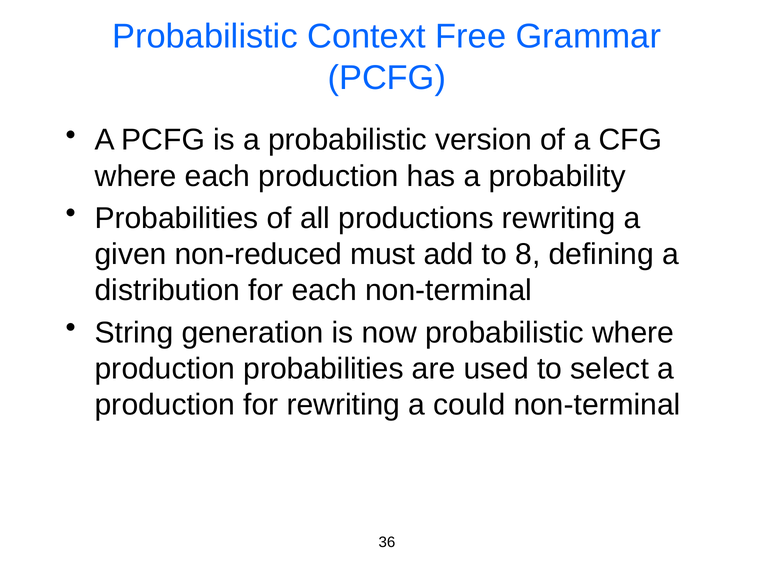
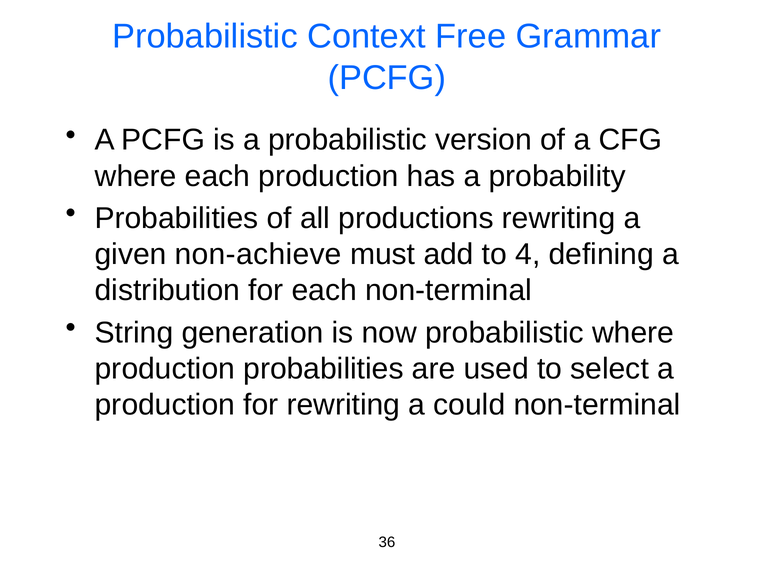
non-reduced: non-reduced -> non-achieve (258, 255)
8: 8 -> 4 (528, 255)
